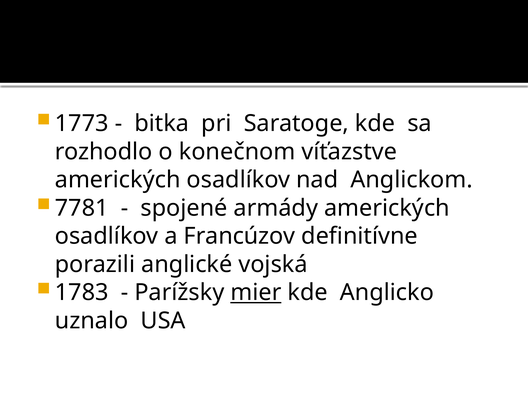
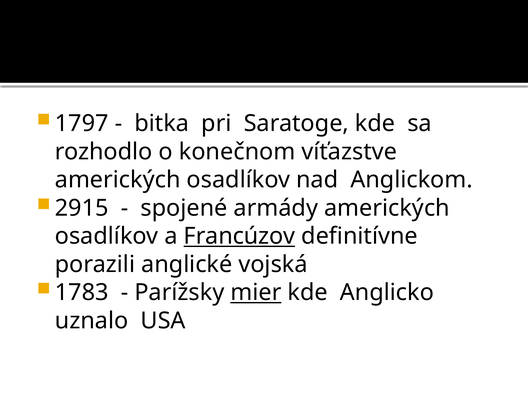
1773: 1773 -> 1797 (82, 124)
7781: 7781 -> 2915 (82, 208)
Francúzov underline: none -> present (239, 236)
